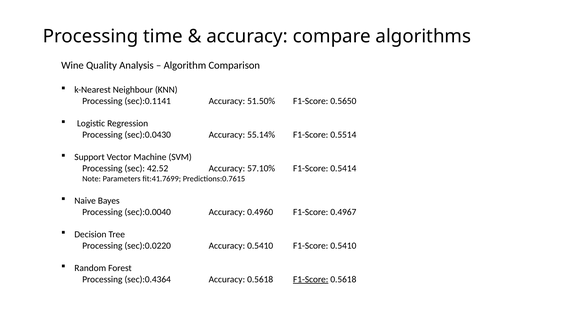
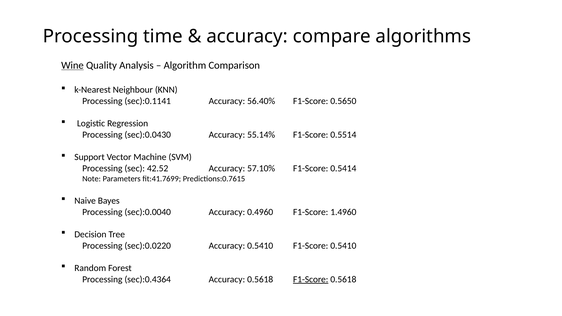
Wine underline: none -> present (72, 65)
51.50%: 51.50% -> 56.40% (261, 101)
0.4967: 0.4967 -> 1.4960 (343, 212)
